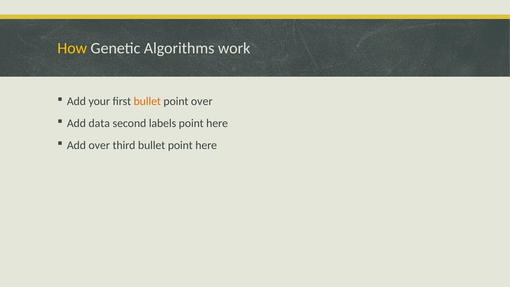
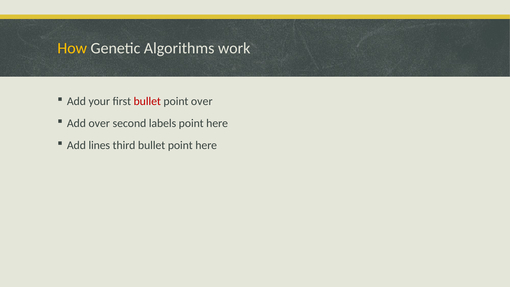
bullet colour: orange -> red (147, 101)
Add data: data -> over (99, 123)
Add over: over -> lines (99, 145)
